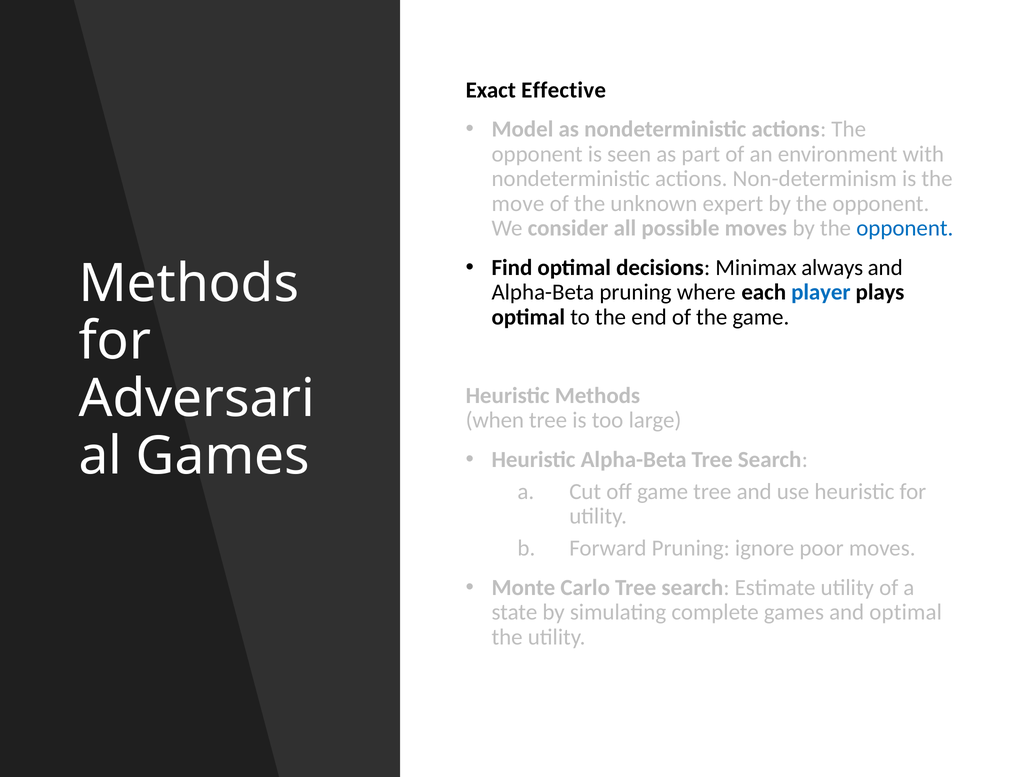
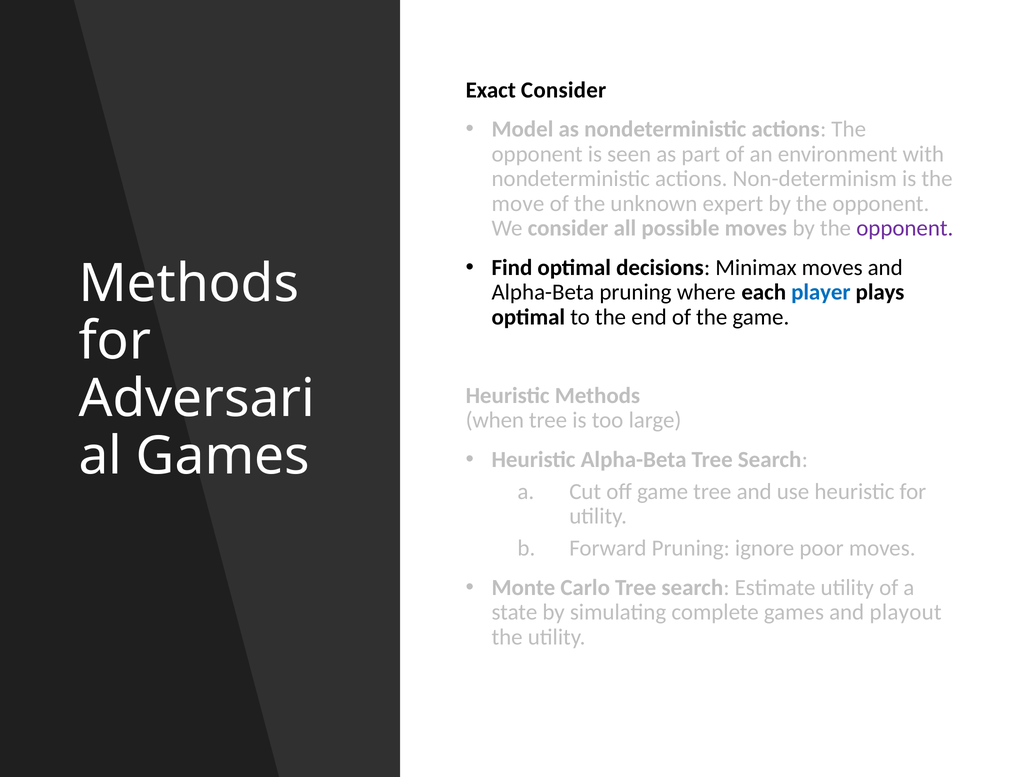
Exact Effective: Effective -> Consider (564, 90)
opponent colour: blue -> purple (905, 228)
Minimax always: always -> moves (832, 268)
and optimal: optimal -> playout (906, 612)
